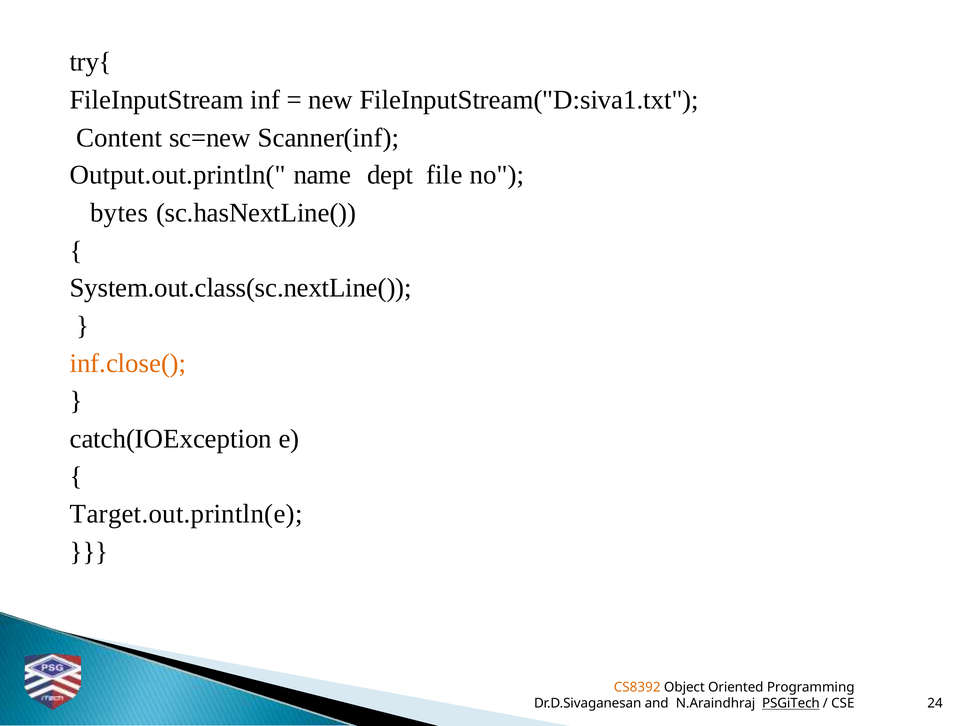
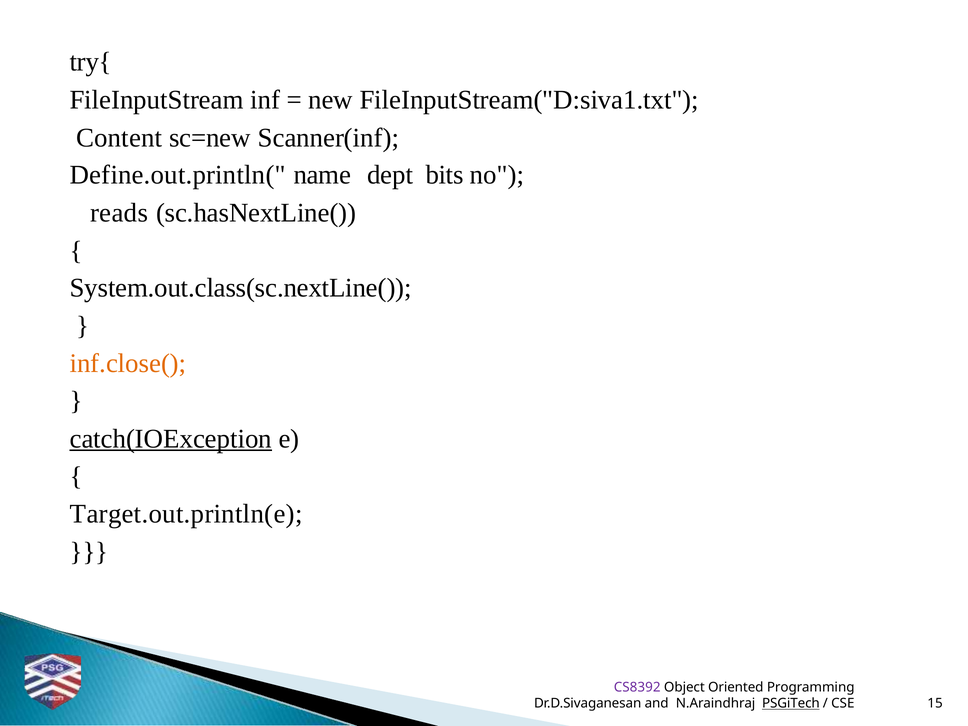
Output.out.println(: Output.out.println( -> Define.out.println( (178, 175)
file: file -> bits (445, 175)
bytes: bytes -> reads (119, 213)
catch(IOException underline: none -> present (171, 439)
CS8392 colour: orange -> purple (637, 687)
24: 24 -> 15 (935, 704)
